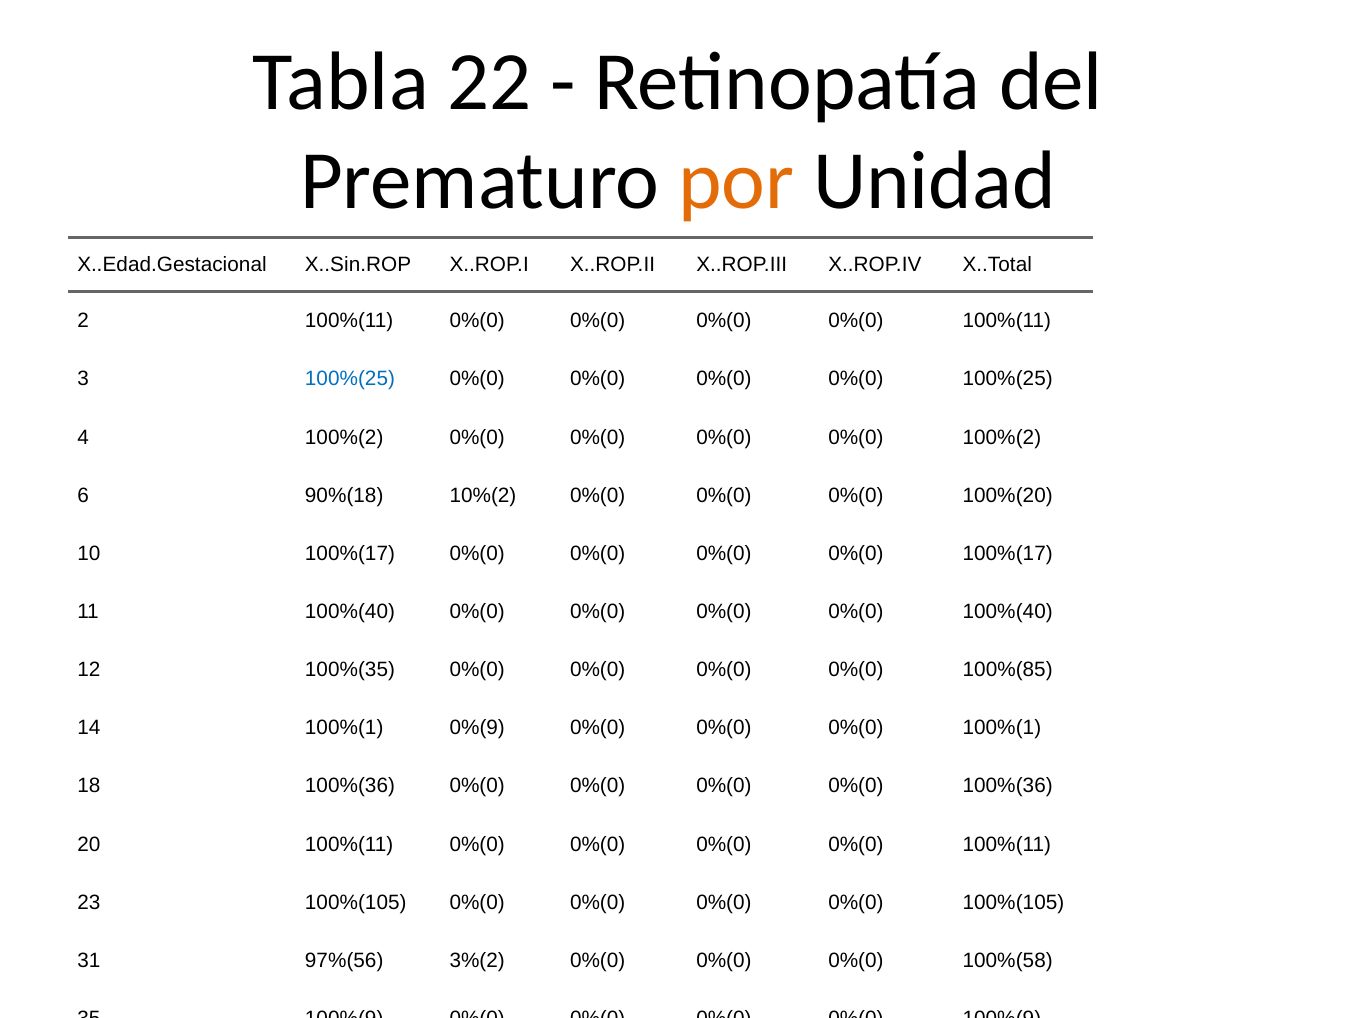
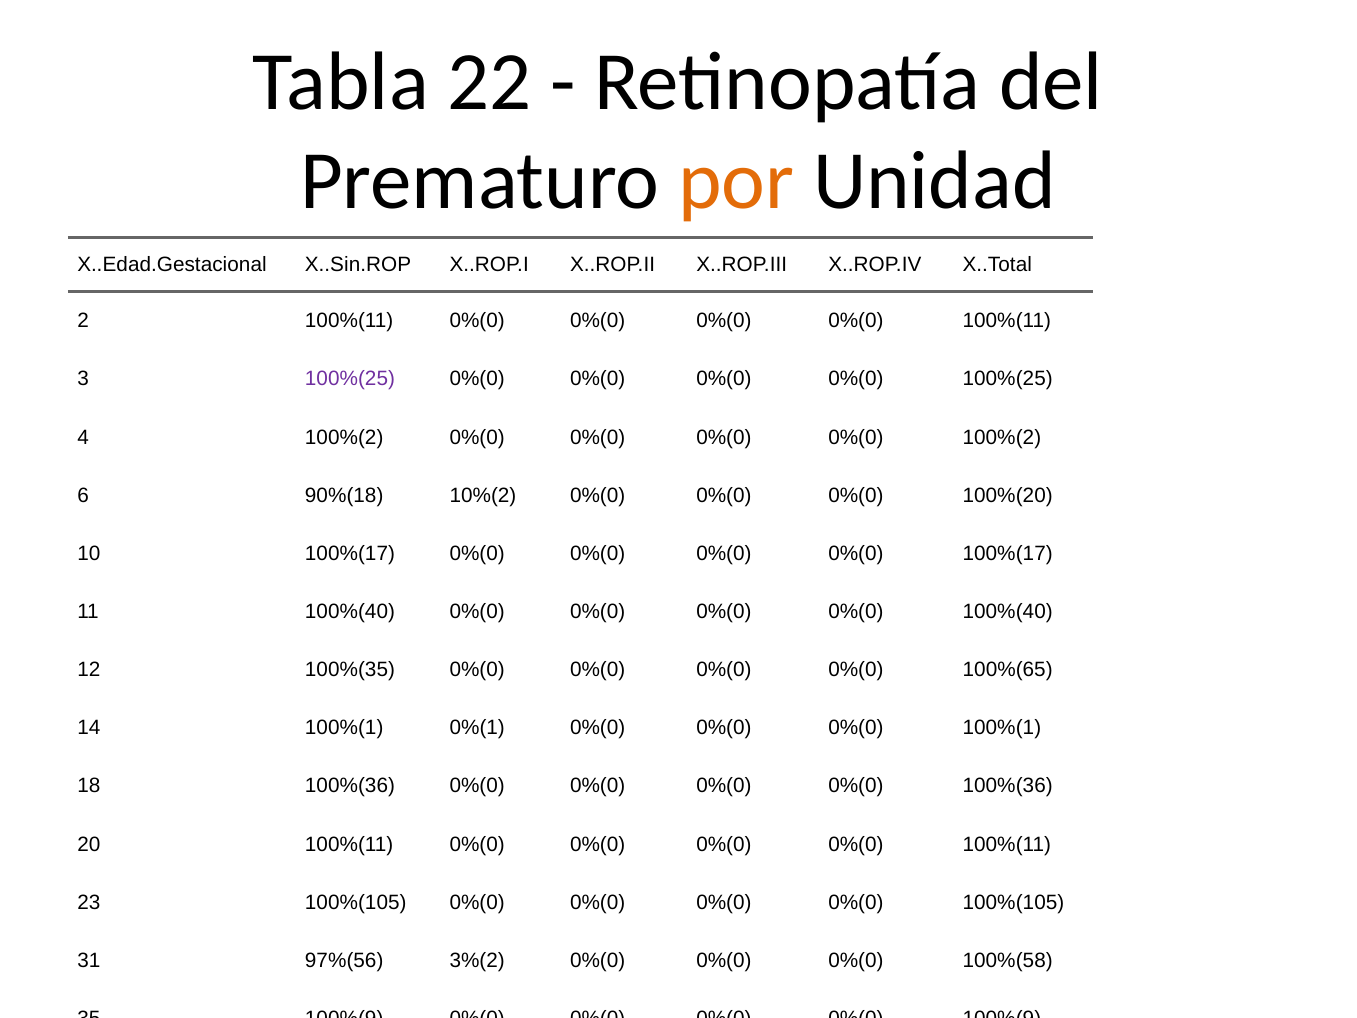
100%(25 colour: blue -> purple (350, 379)
100%(85: 100%(85 -> 100%(65 (1008, 670)
0%(9: 0%(9 -> 0%(1 (477, 728)
